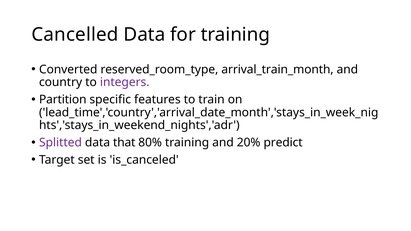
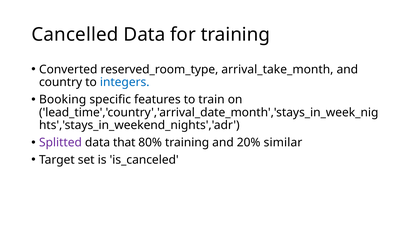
arrival_train_month: arrival_train_month -> arrival_take_month (277, 69)
integers colour: purple -> blue (125, 82)
Partition: Partition -> Booking (63, 100)
predict: predict -> similar (283, 143)
